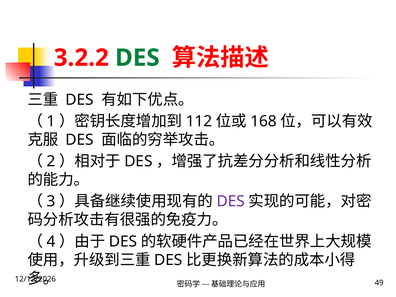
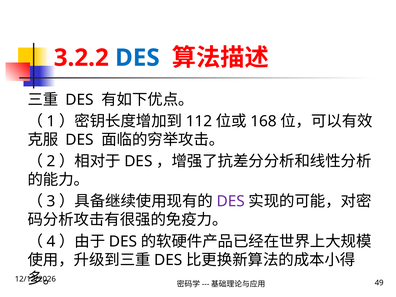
DES colour: green -> blue (137, 58)
